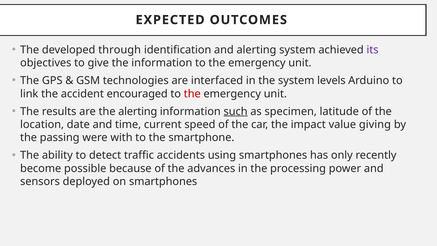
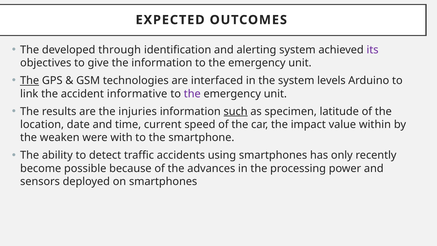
The underline: none -> present (30, 81)
encouraged: encouraged -> informative (137, 94)
the colour: red -> purple (192, 94)
the alerting: alerting -> injuries (138, 111)
giving: giving -> within (375, 124)
passing: passing -> weaken (60, 138)
